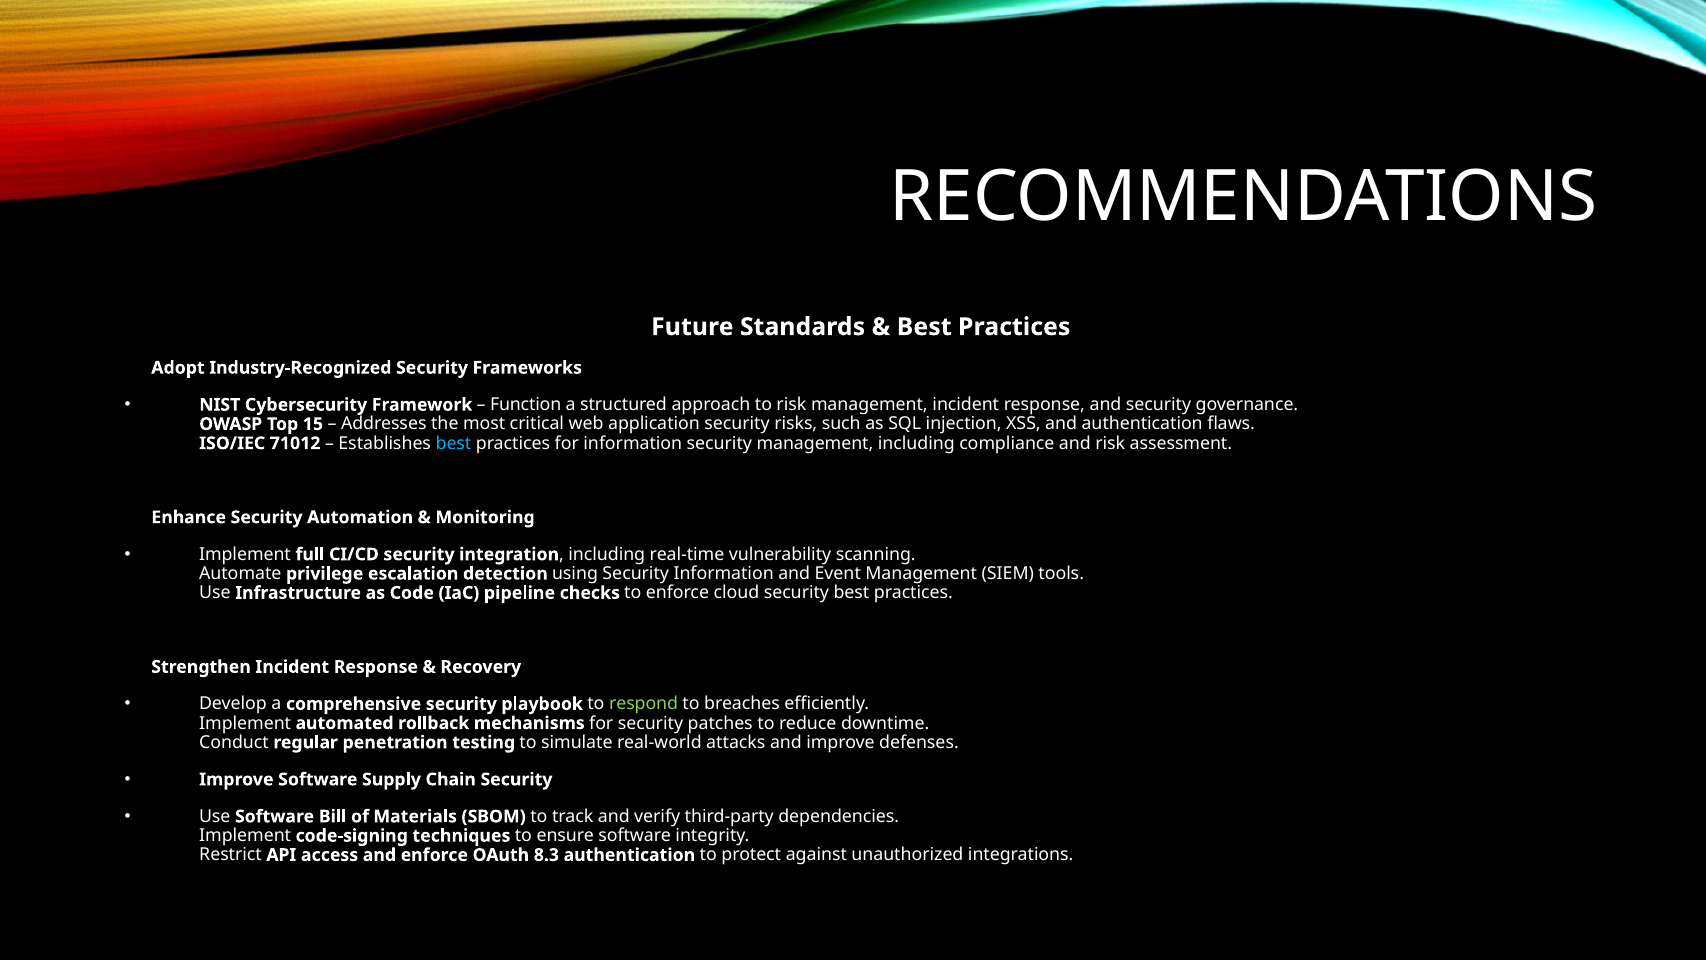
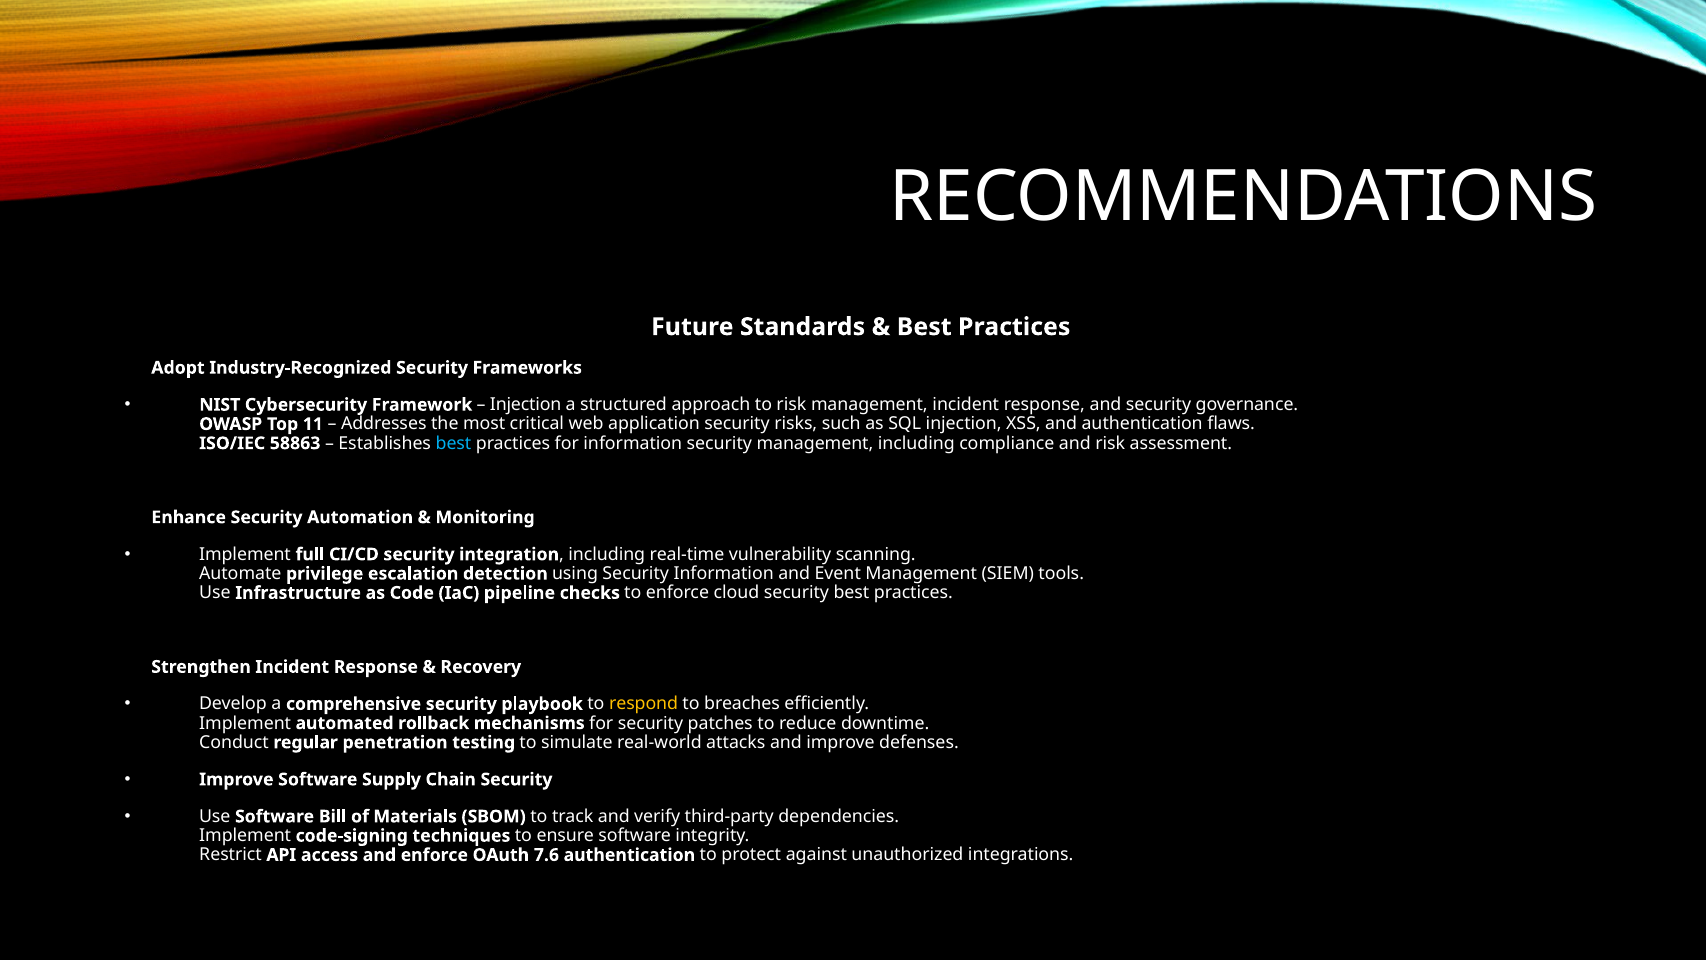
Function: Function -> Injection (526, 405)
15: 15 -> 11 (313, 424)
71012: 71012 -> 58863 (295, 443)
respond colour: light green -> yellow (644, 704)
8.3: 8.3 -> 7.6 (546, 855)
